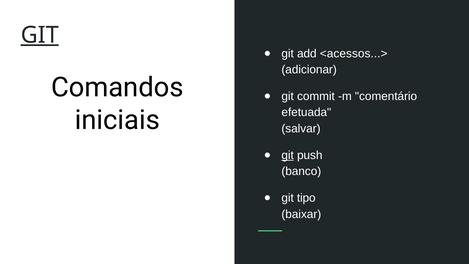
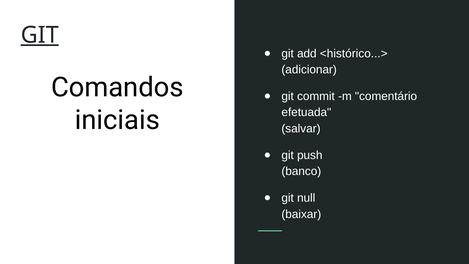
<acessos...>: <acessos...> -> <histórico...> (354, 53)
git underline: present -> none (288, 155)
tipo: tipo -> null (306, 198)
